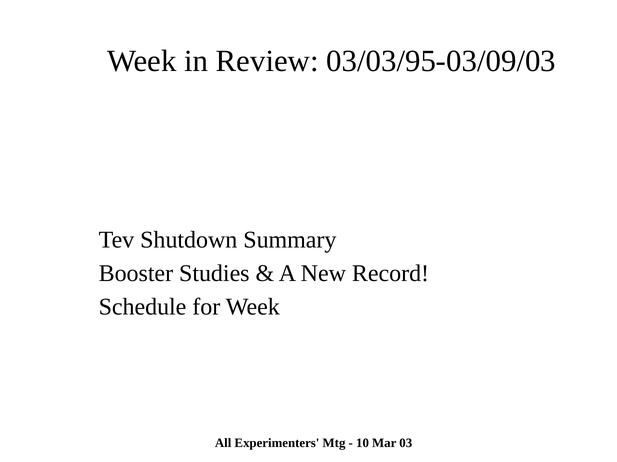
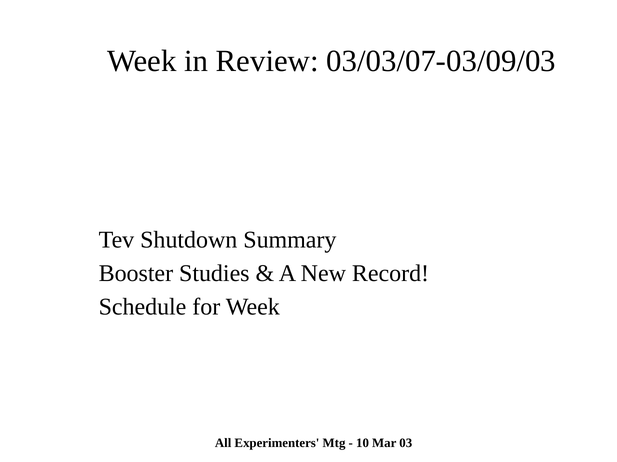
03/03/95-03/09/03: 03/03/95-03/09/03 -> 03/03/07-03/09/03 (441, 61)
